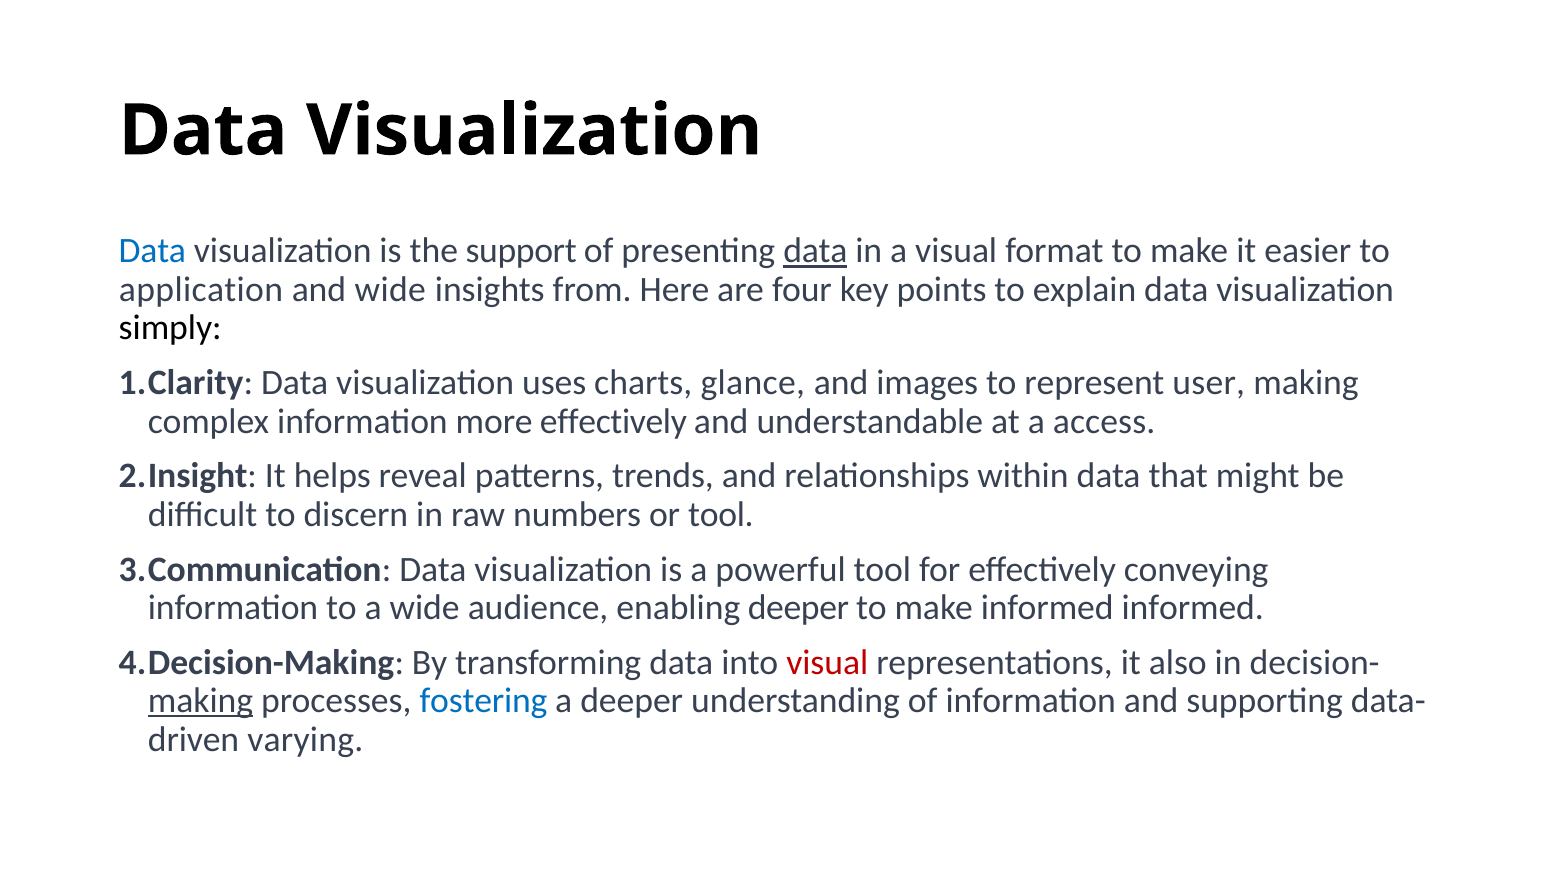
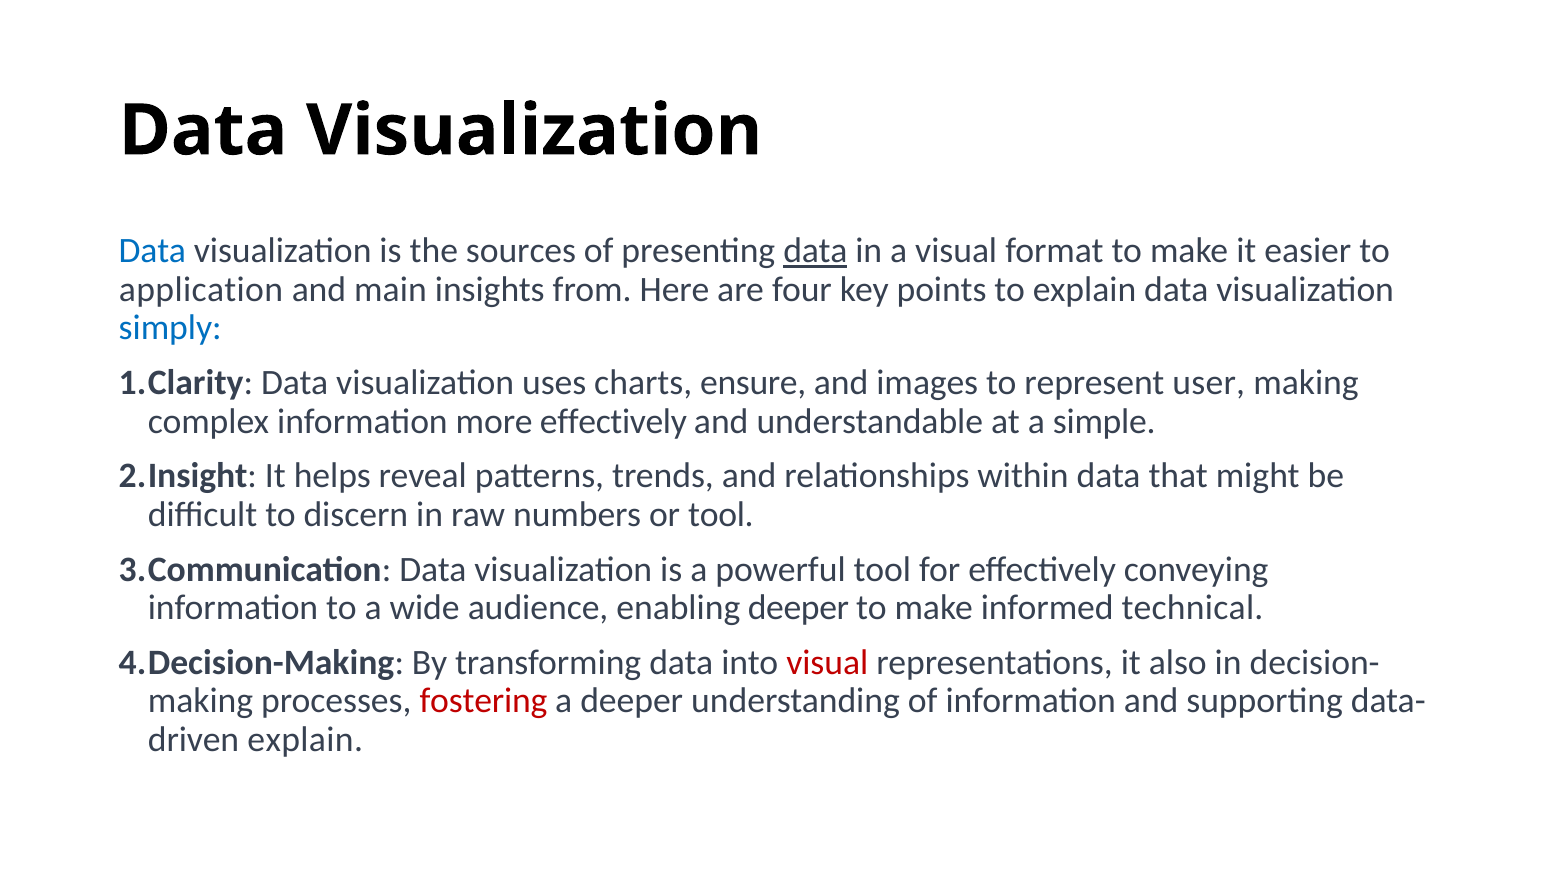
support: support -> sources (521, 251)
and wide: wide -> main (390, 290)
simply colour: black -> blue (170, 328)
glance: glance -> ensure (753, 383)
access: access -> simple (1104, 421)
informed informed: informed -> technical (1192, 608)
making underline: present -> none (201, 701)
fostering colour: blue -> red (483, 701)
varying: varying -> explain (305, 739)
